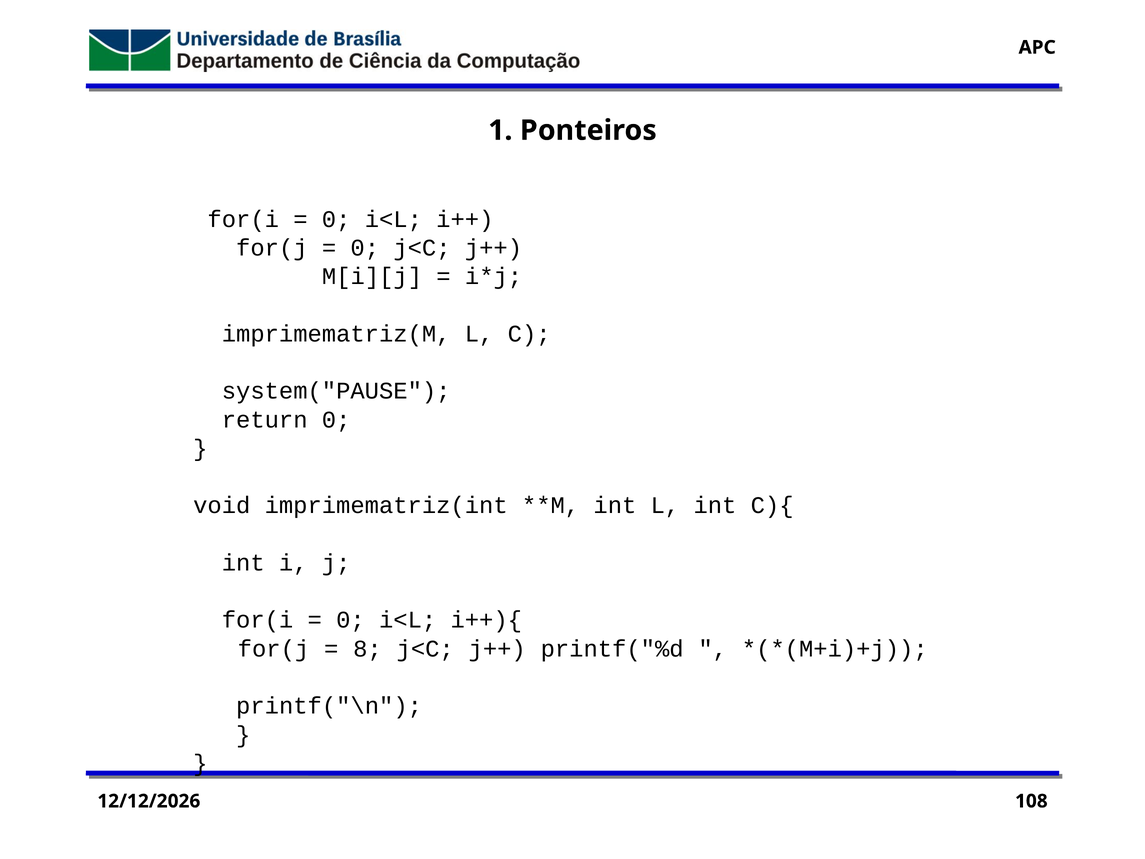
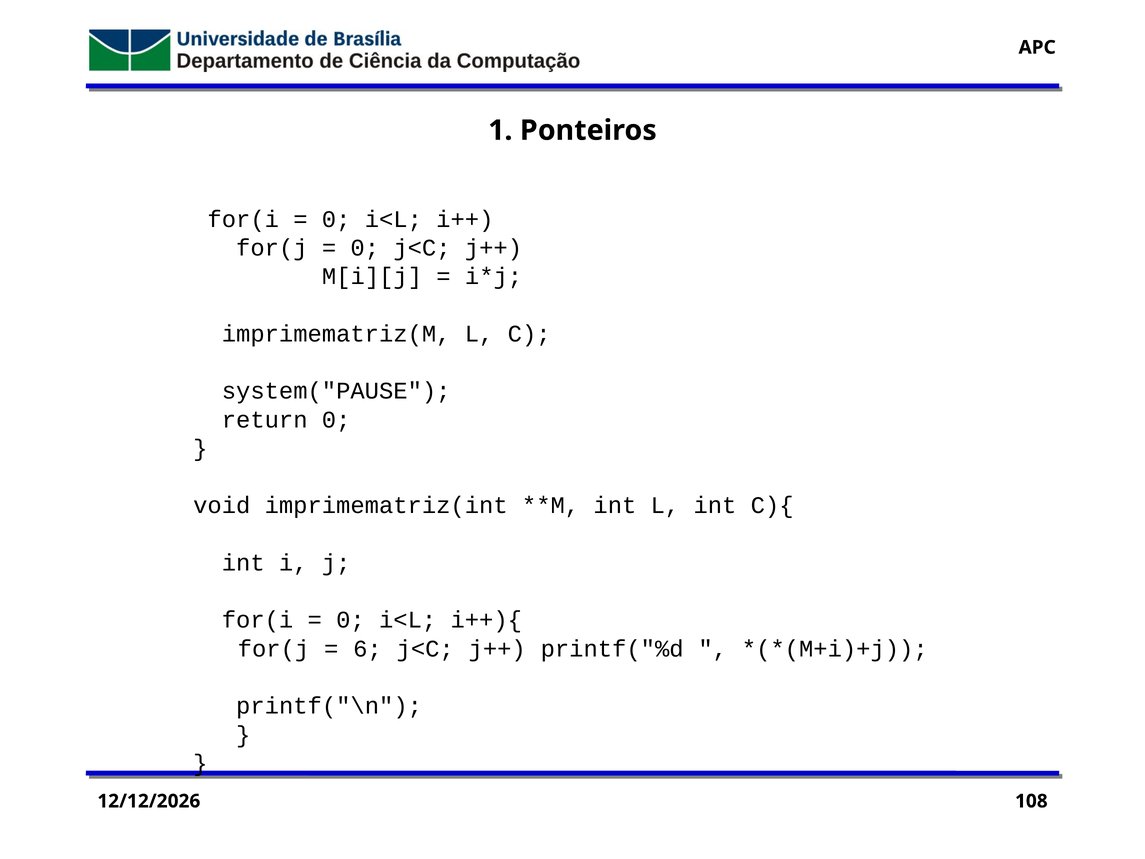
8: 8 -> 6 (367, 649)
